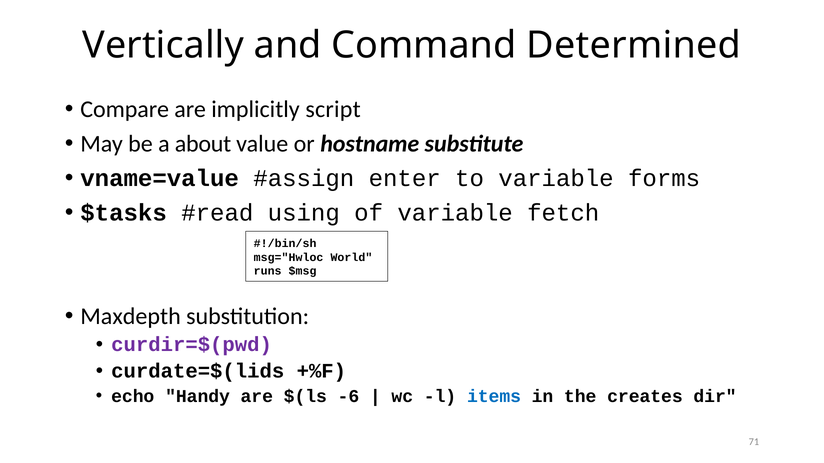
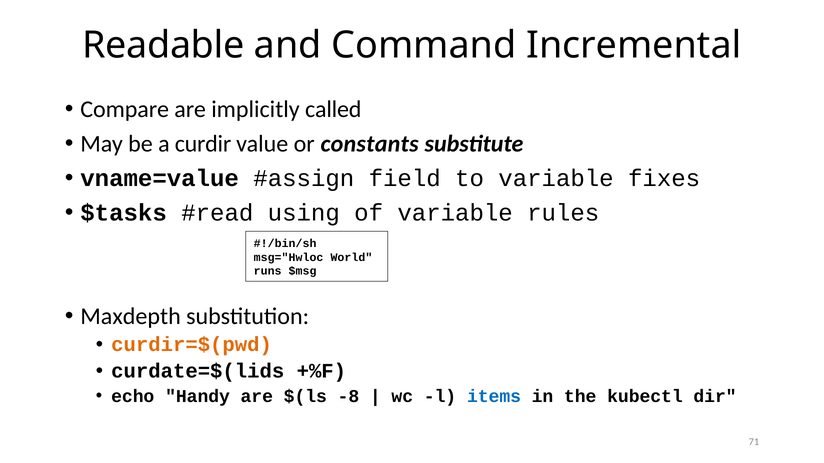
Vertically: Vertically -> Readable (163, 46)
Determined: Determined -> Incremental (634, 46)
script: script -> called (333, 109)
about: about -> curdir (203, 144)
hostname: hostname -> constants (370, 144)
enter: enter -> field (405, 178)
forms: forms -> fixes (664, 178)
fetch: fetch -> rules (563, 213)
curdir=$(pwd colour: purple -> orange (192, 345)
-6: -6 -> -8 (348, 397)
creates: creates -> kubectl (645, 397)
